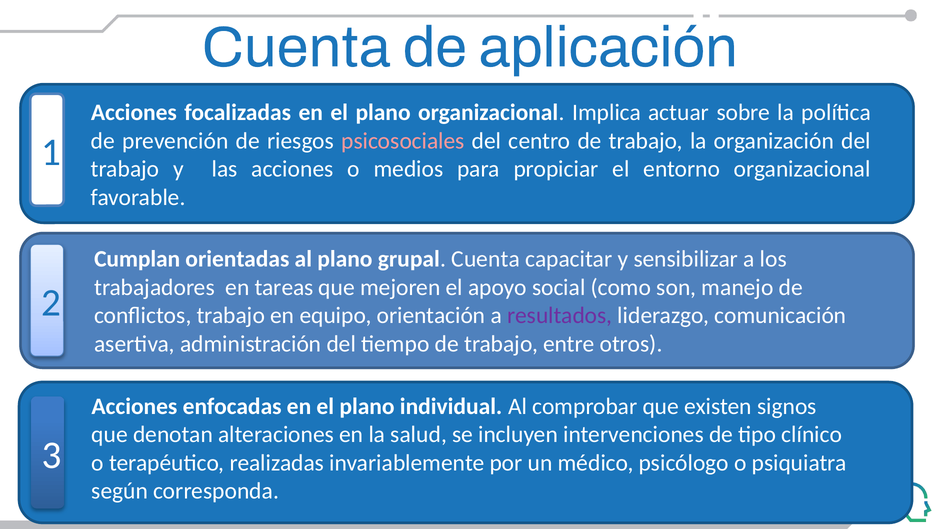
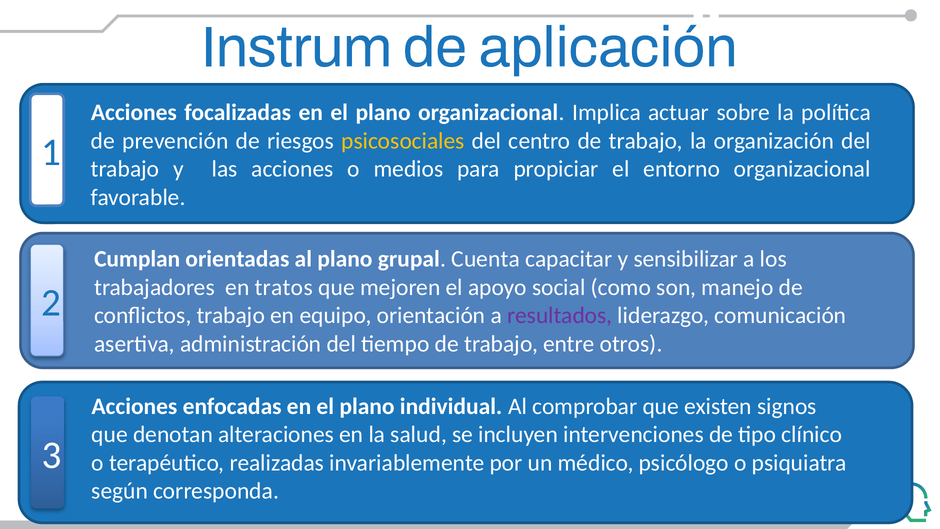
Cuenta: Cuenta -> Instrum (297, 47)
psicosociales colour: pink -> yellow (403, 141)
tareas: tareas -> tratos (284, 287)
